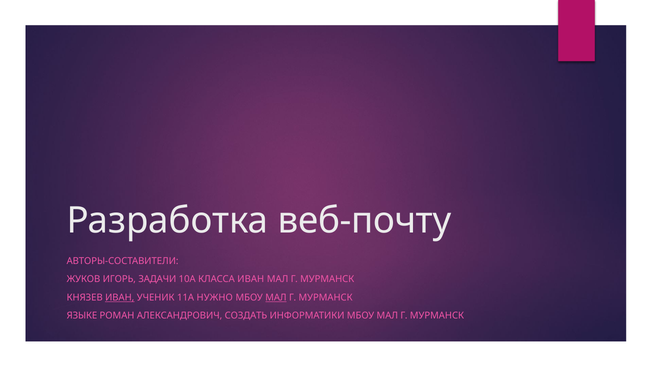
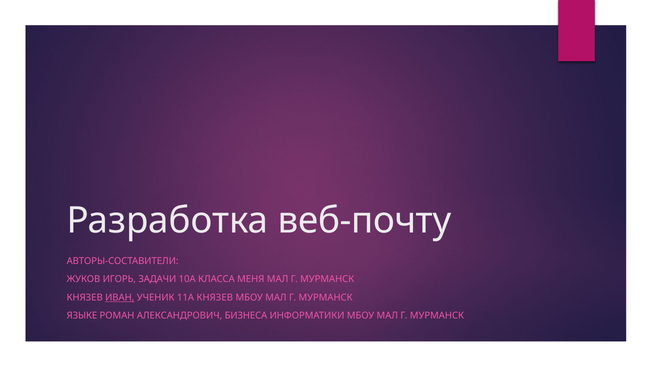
КЛАССА ИВАН: ИВАН -> МЕНЯ (251, 279)
11А НУЖНО: НУЖНО -> КНЯЗЕВ (215, 297)
МАЛ underline: present -> none (276, 297)
СОЗДАТЬ: СОЗДАТЬ -> БИЗНЕСА (246, 316)
